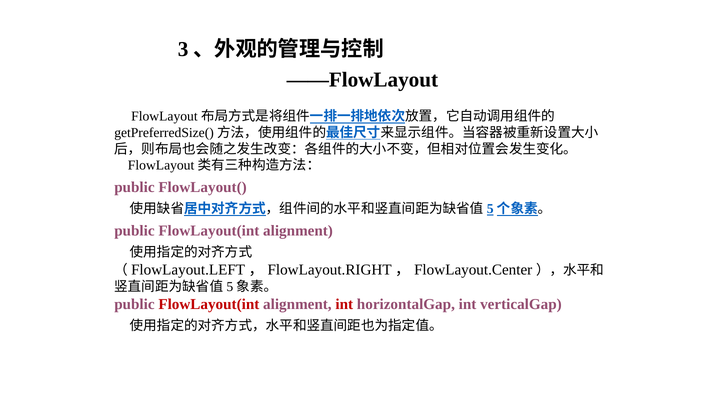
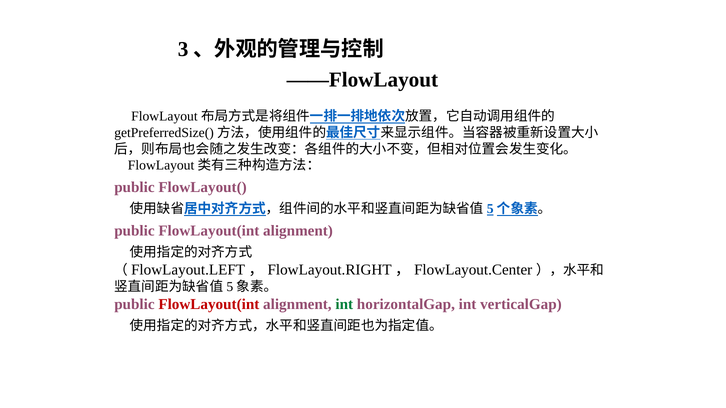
int colour: red -> green (344, 304)
